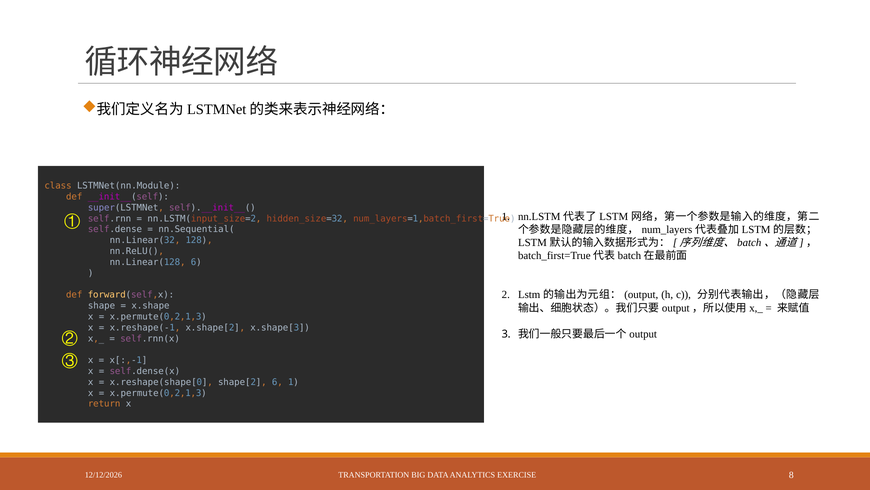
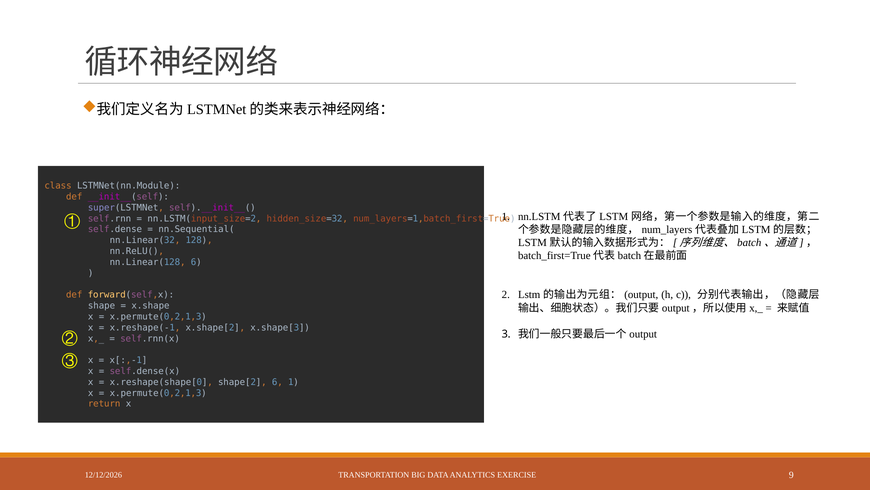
8: 8 -> 9 (791, 475)
